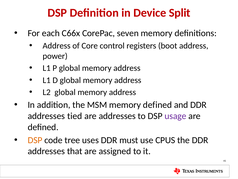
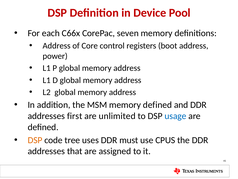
Split: Split -> Pool (180, 13)
tied: tied -> first (75, 116)
are addresses: addresses -> unlimited (117, 116)
usage colour: purple -> blue (175, 116)
